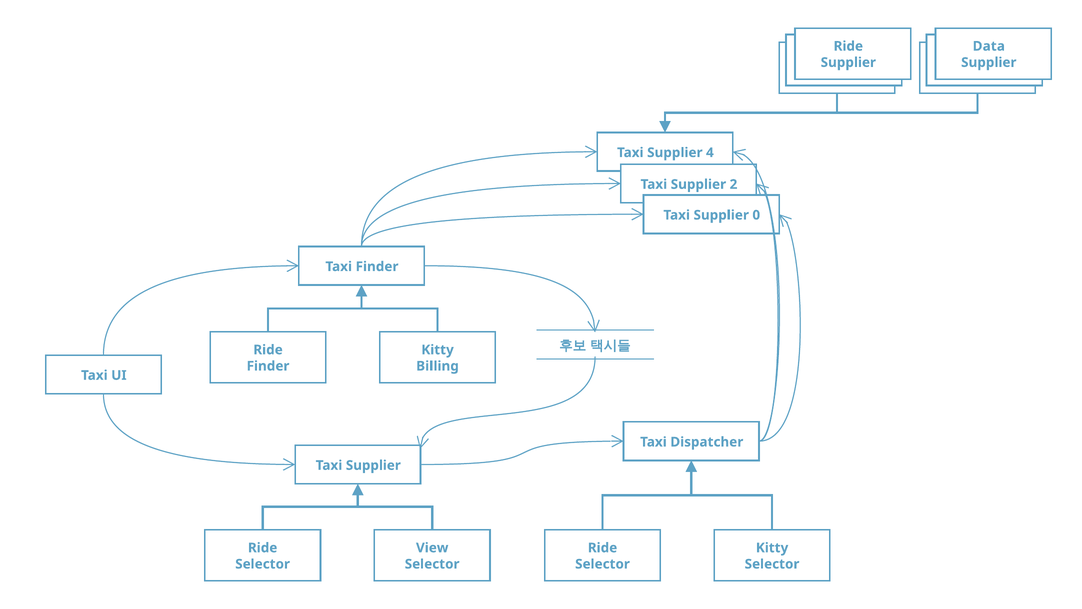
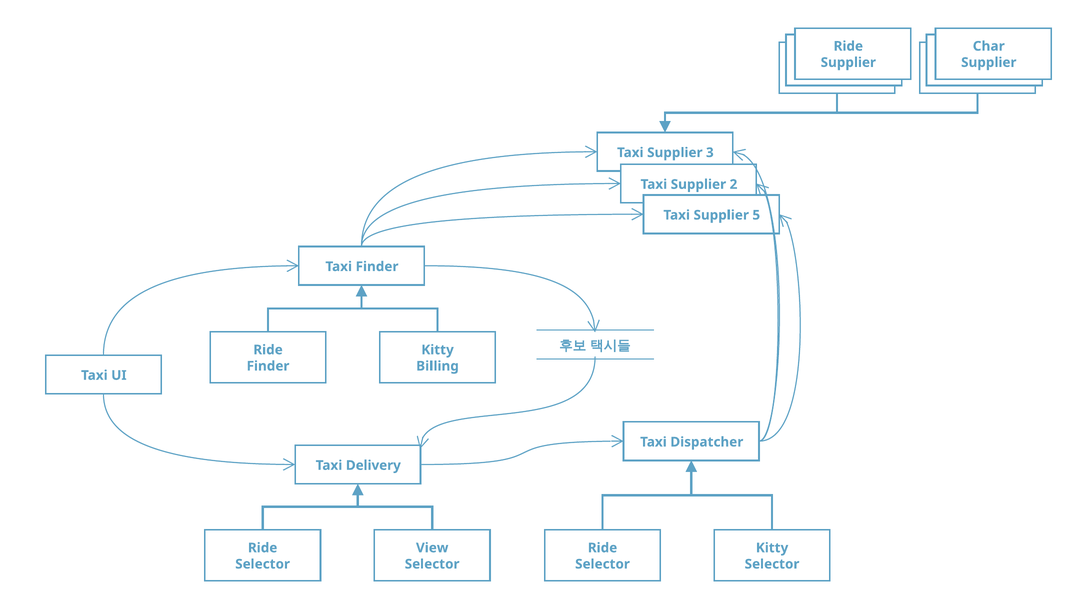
Data: Data -> Char (989, 46)
4: 4 -> 3 (710, 153)
0: 0 -> 5 (756, 215)
Supplier: Supplier -> Delivery (373, 465)
